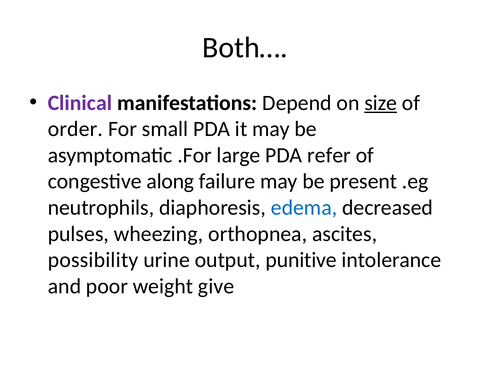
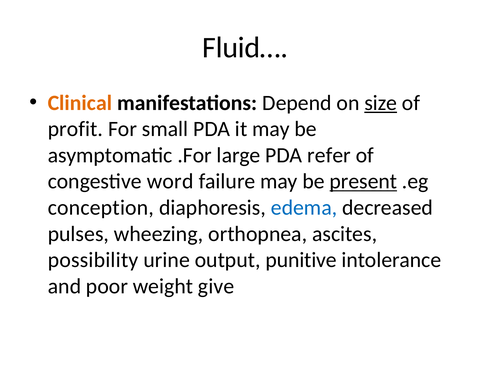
Both…: Both… -> Fluid… (245, 47)
Clinical colour: purple -> orange (80, 103)
order: order -> profit (75, 129)
along: along -> word (170, 181)
present underline: none -> present (363, 181)
neutrophils: neutrophils -> conception (101, 207)
